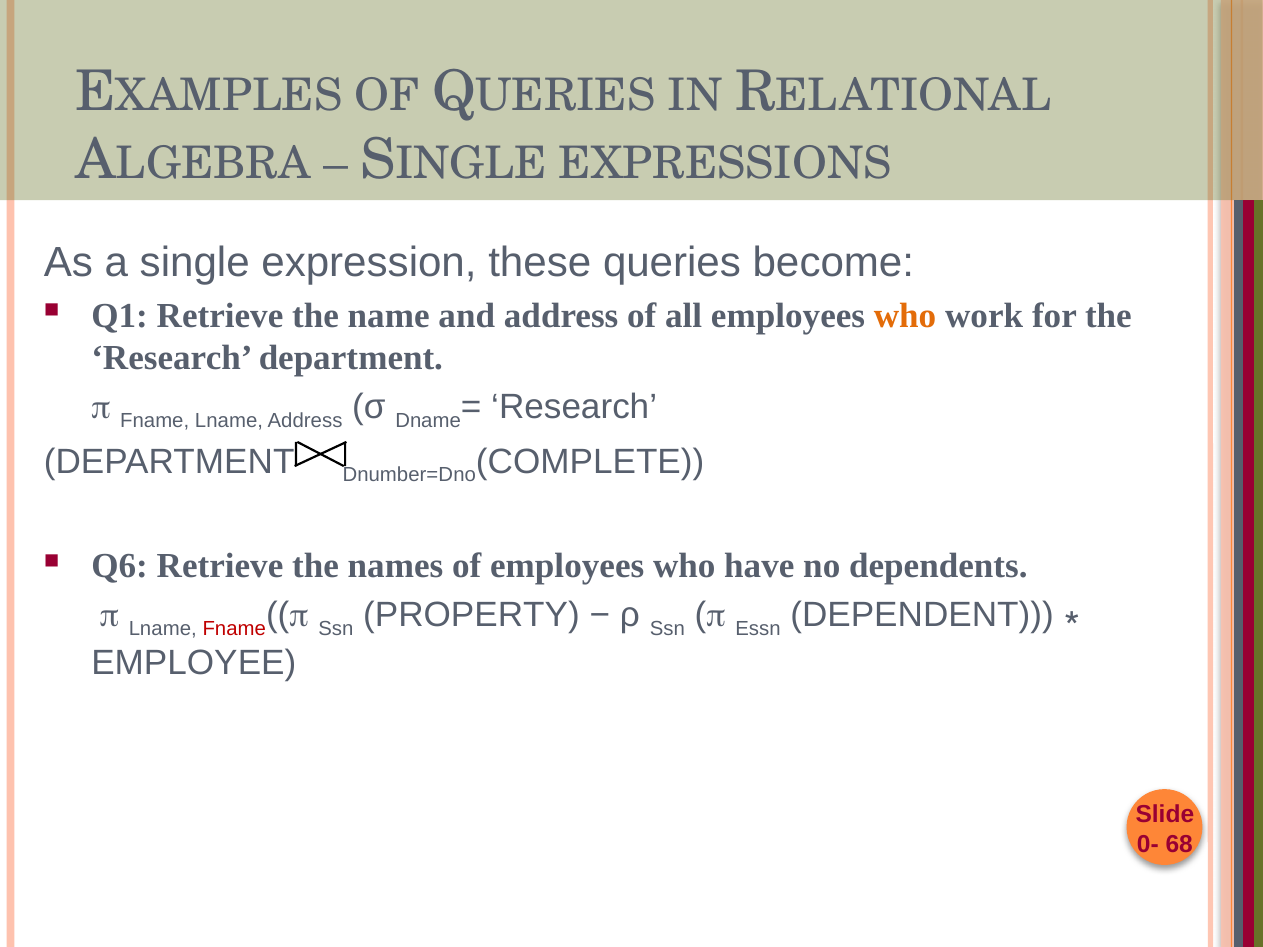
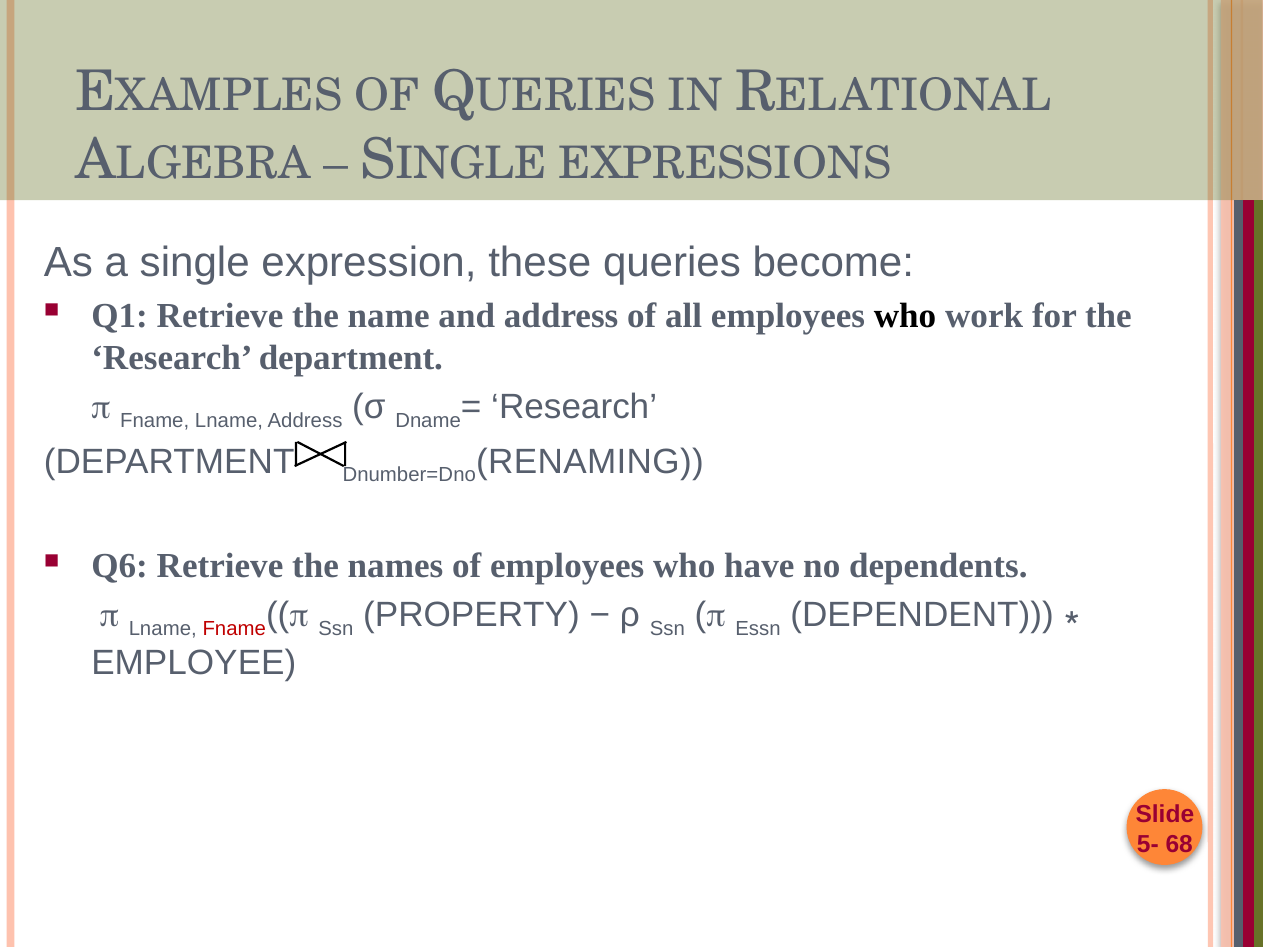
who colour: orange -> black (905, 316)
COMPLETE: COMPLETE -> RENAMING (590, 462)
0-: 0- -> 5- (1148, 844)
